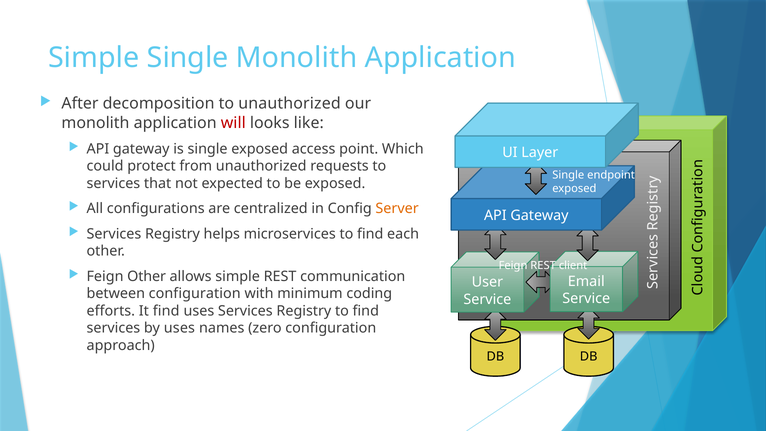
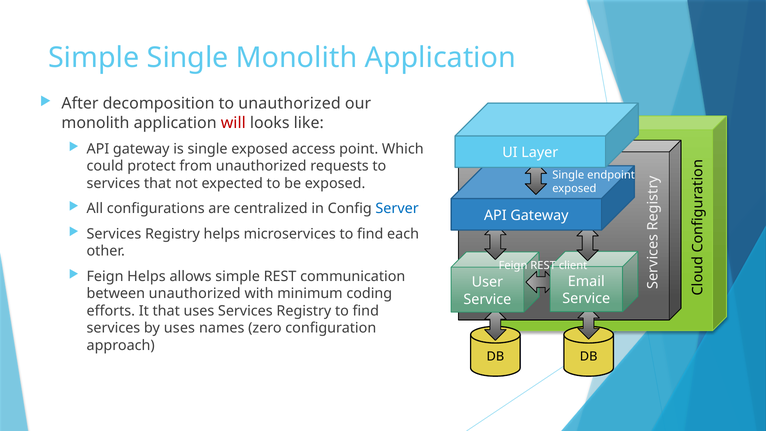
Server colour: orange -> blue (397, 209)
Feign Other: Other -> Helps (146, 276)
between configuration: configuration -> unauthorized (195, 293)
It find: find -> that (166, 311)
